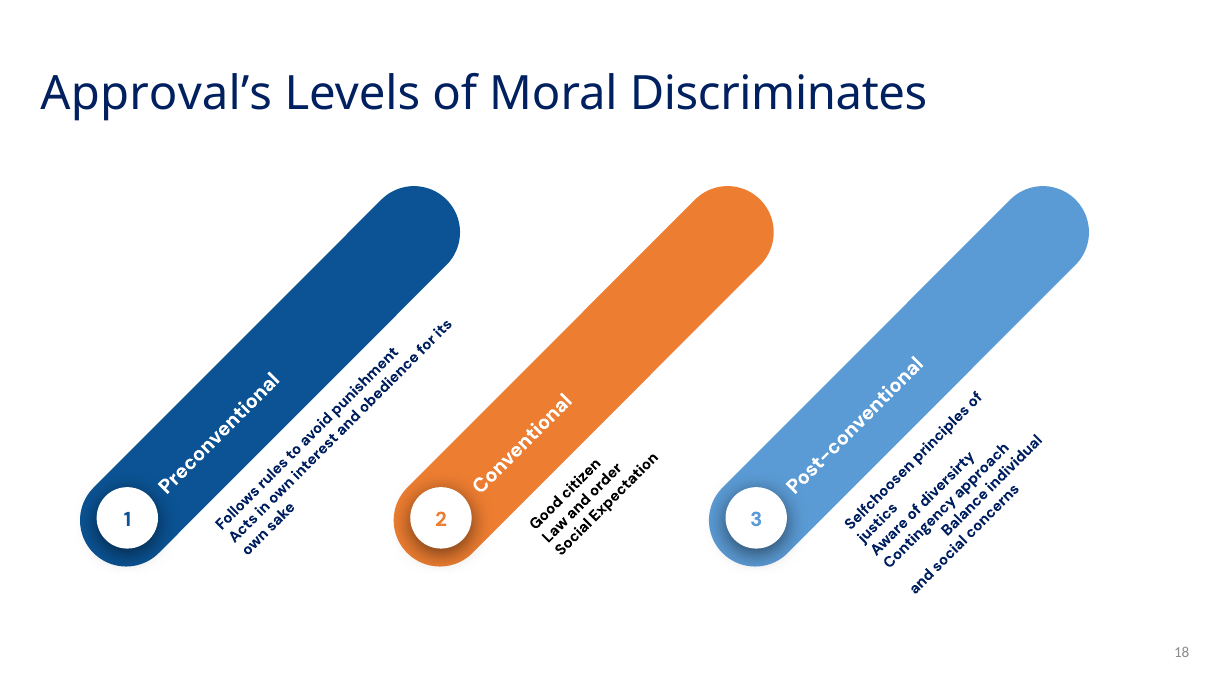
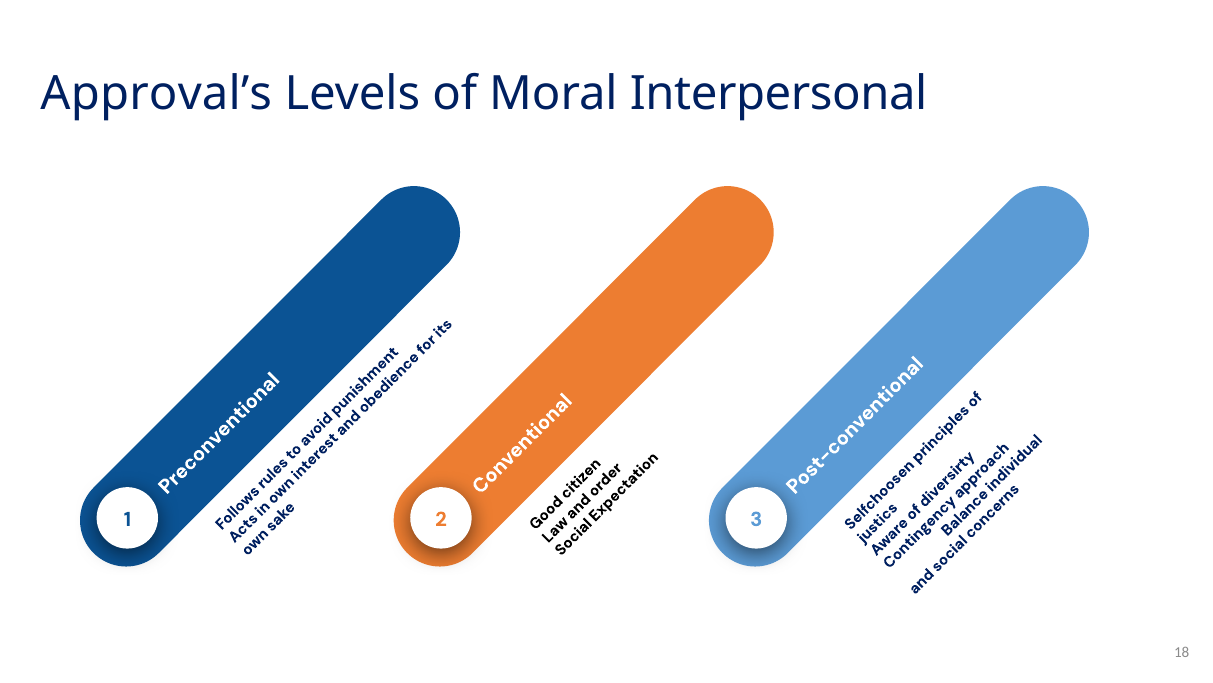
Discriminates: Discriminates -> Interpersonal (779, 94)
